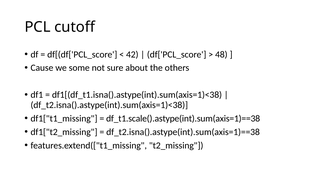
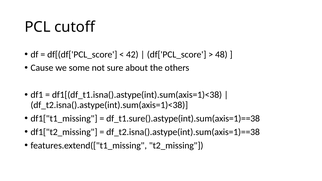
df_t1.scale().astype(int).sum(axis=1)==38: df_t1.scale().astype(int).sum(axis=1)==38 -> df_t1.sure().astype(int).sum(axis=1)==38 (183, 119)
